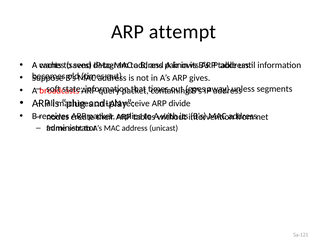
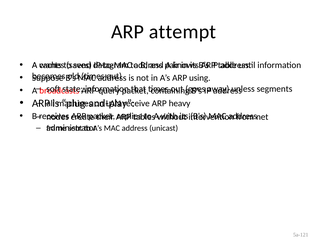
gives: gives -> using (200, 78)
divide: divide -> heavy (180, 103)
